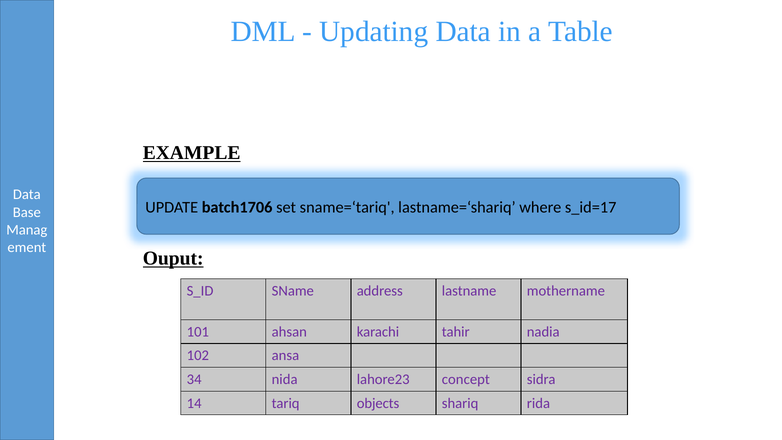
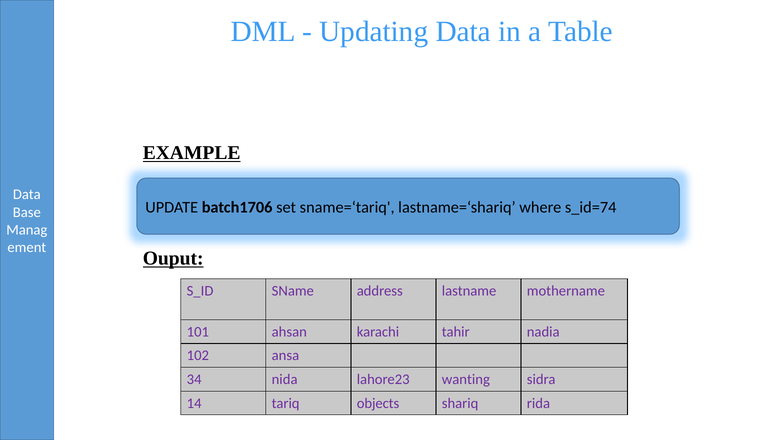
s_id=17: s_id=17 -> s_id=74 (591, 207)
concept: concept -> wanting (466, 379)
